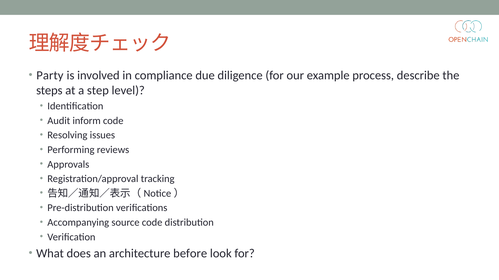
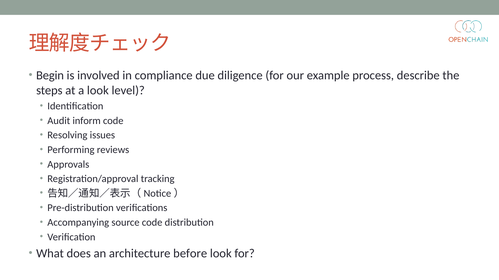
Party: Party -> Begin (50, 76)
a step: step -> look (98, 91)
